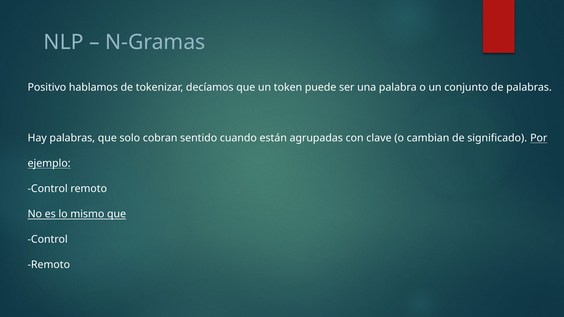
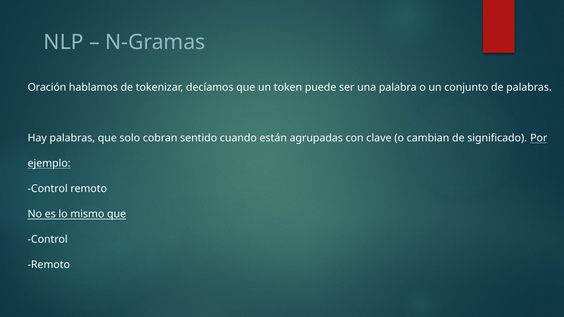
Positivo: Positivo -> Oración (47, 87)
